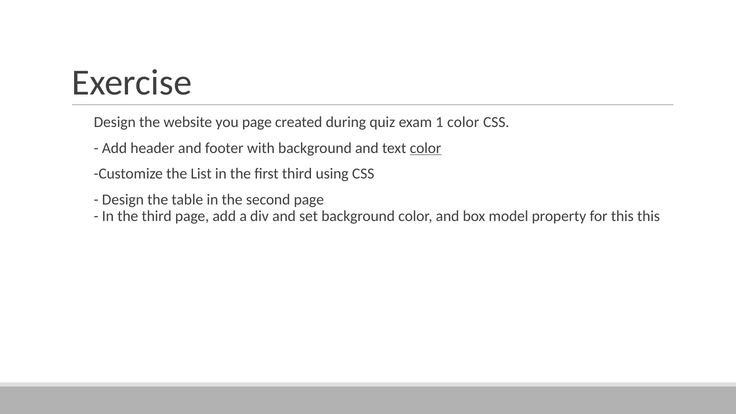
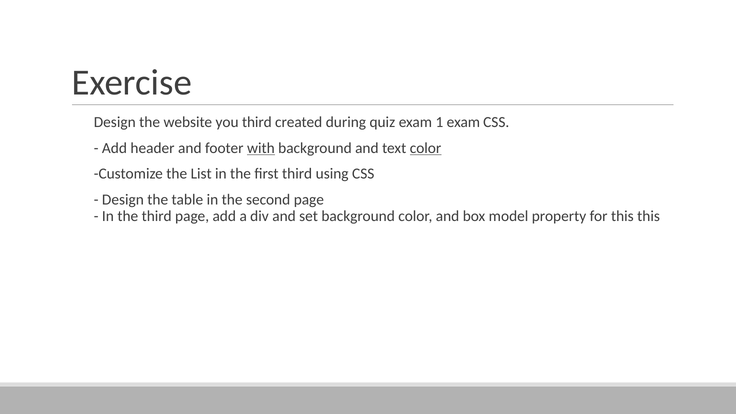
you page: page -> third (257, 122)
1 color: color -> exam (463, 122)
with underline: none -> present (261, 148)
